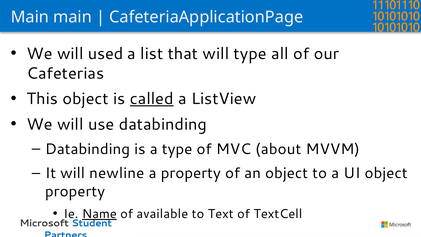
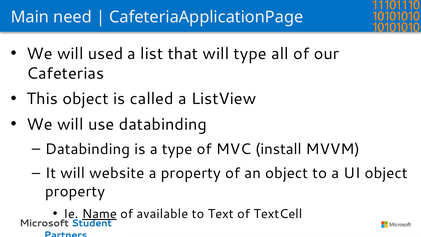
Main main: main -> need (73, 17)
called underline: present -> none (152, 99)
about: about -> install (278, 149)
newline: newline -> website (117, 173)
